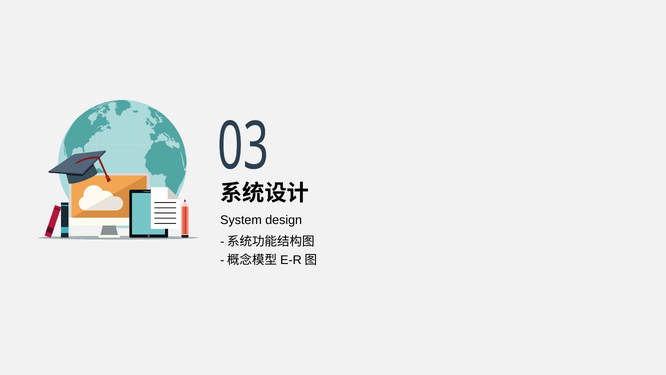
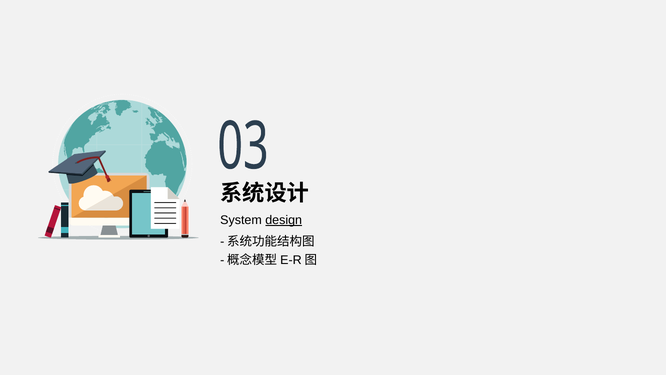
design underline: none -> present (284, 220)
